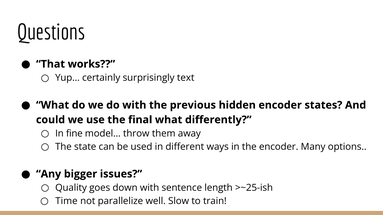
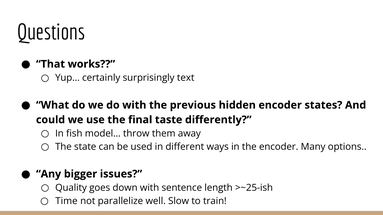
final what: what -> taste (169, 120)
fine: fine -> fish (74, 134)
